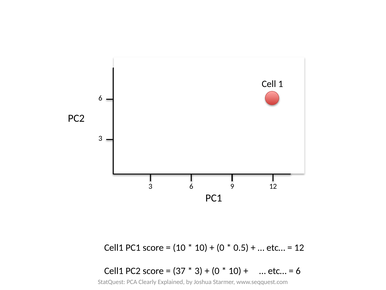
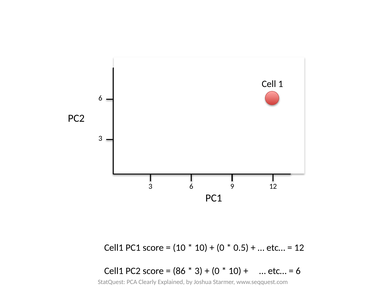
37: 37 -> 86 (179, 270)
